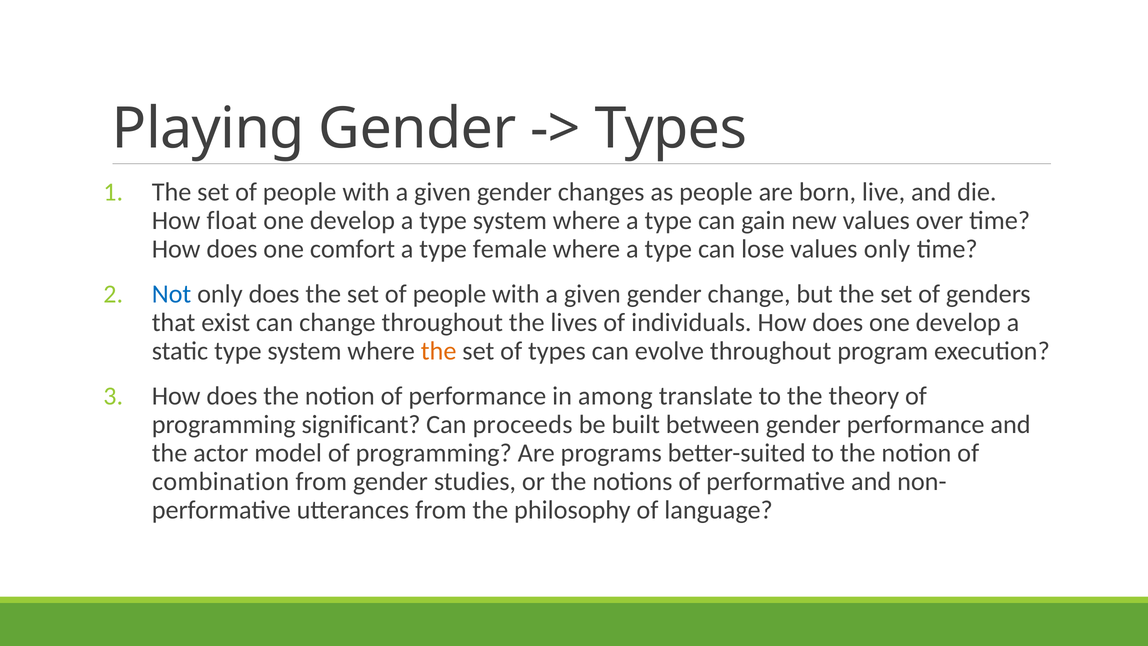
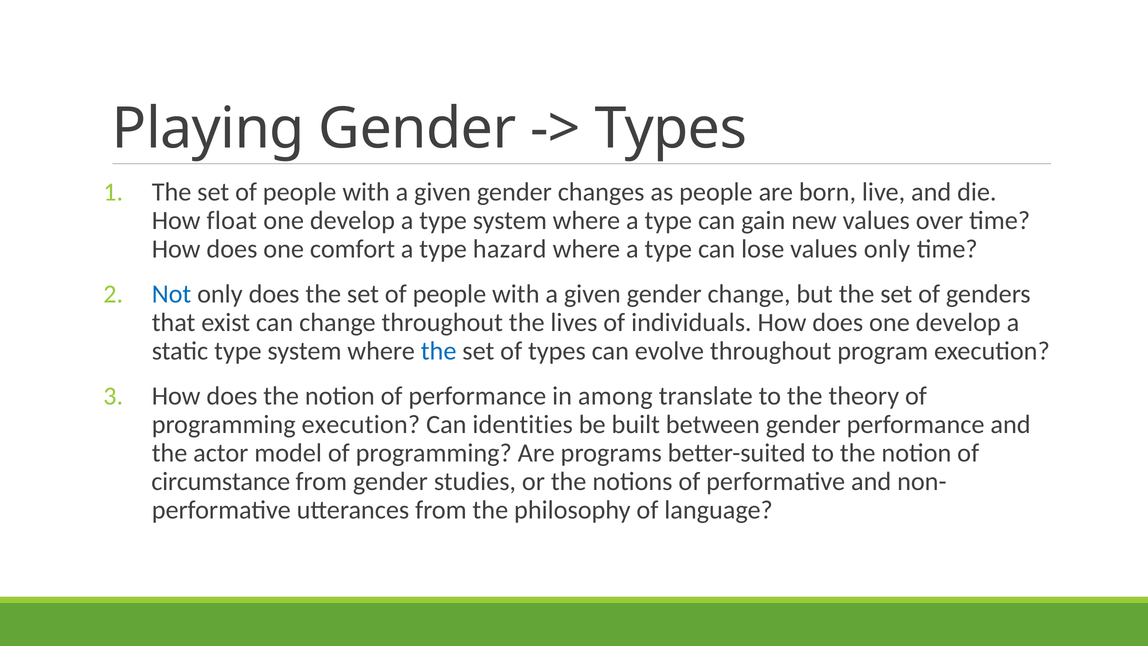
female: female -> hazard (510, 249)
the colour: orange -> blue (439, 351)
programming significant: significant -> execution (361, 424)
proceeds: proceeds -> identities (523, 424)
combination: combination -> circumstance (221, 481)
